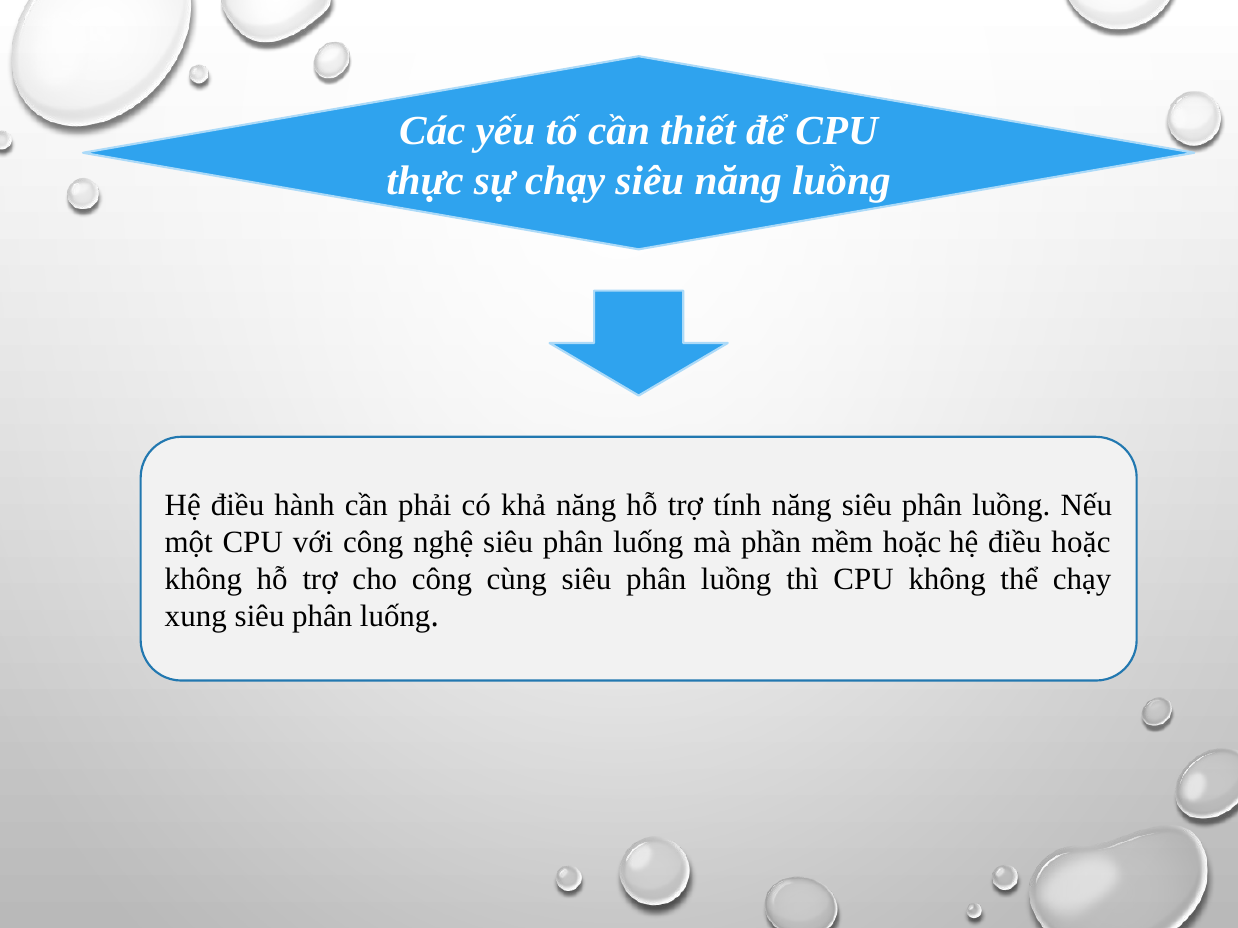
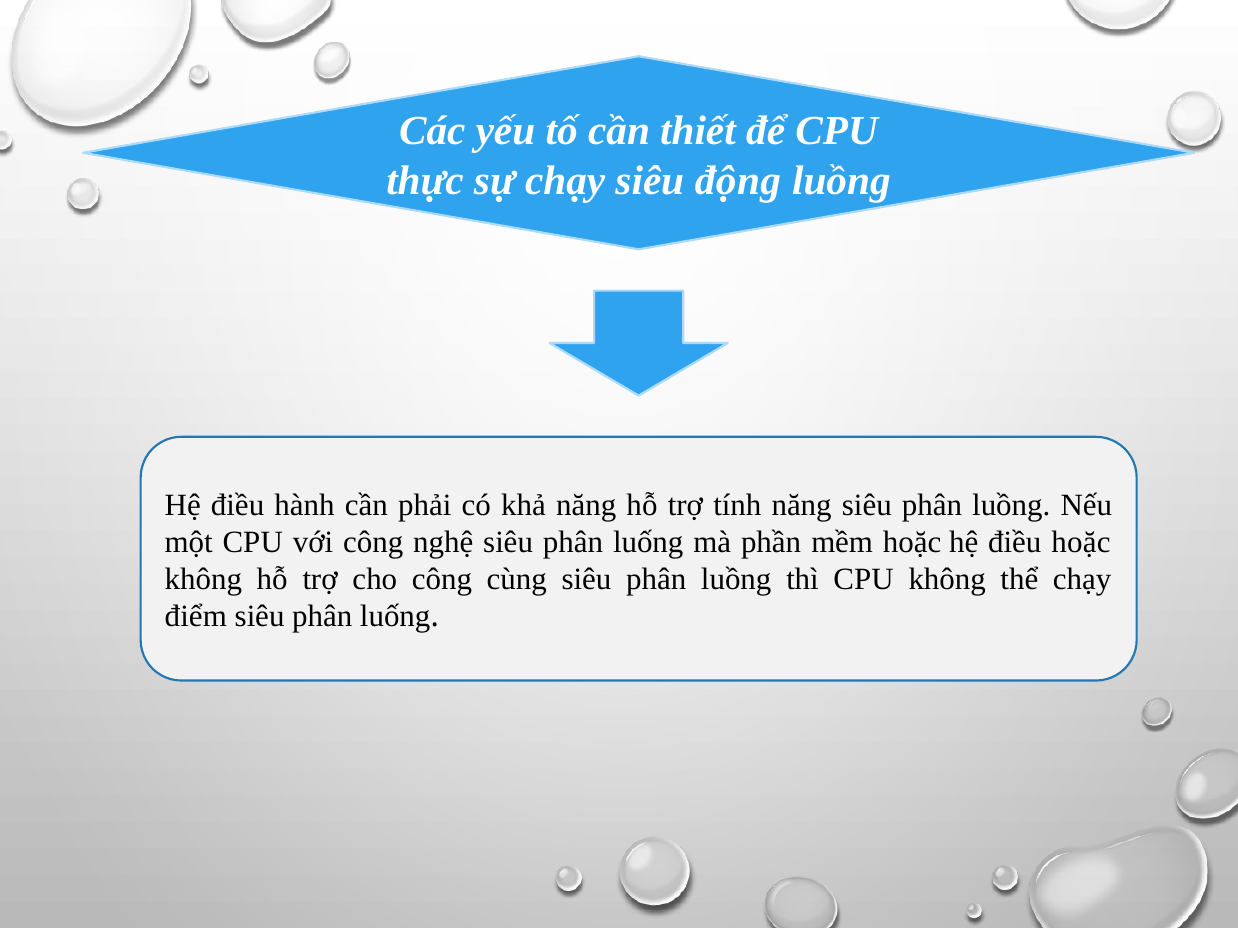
siêu năng: năng -> động (738, 181)
xung: xung -> điểm (196, 617)
